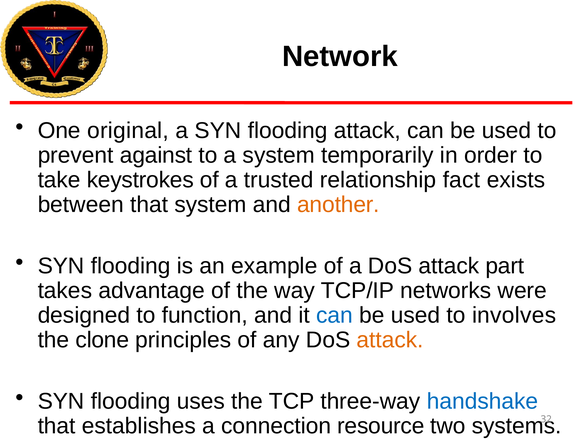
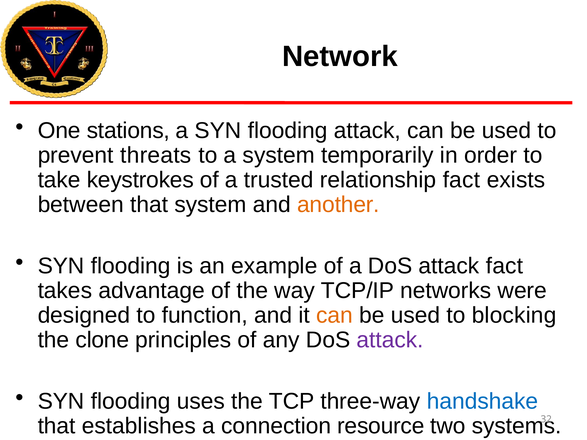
original: original -> stations (128, 131)
against: against -> threats (156, 155)
attack part: part -> fact (505, 266)
can colour: blue -> orange (334, 315)
involves: involves -> blocking (514, 315)
attack colour: orange -> purple (390, 340)
